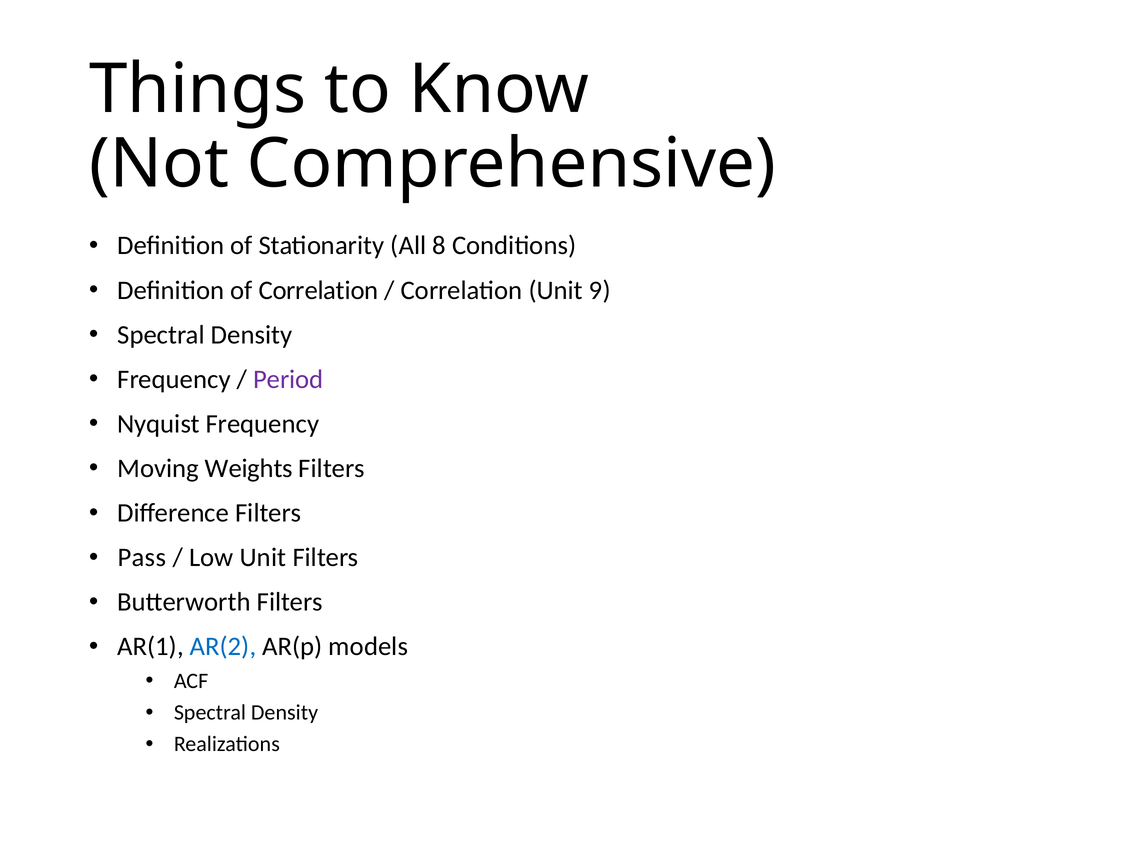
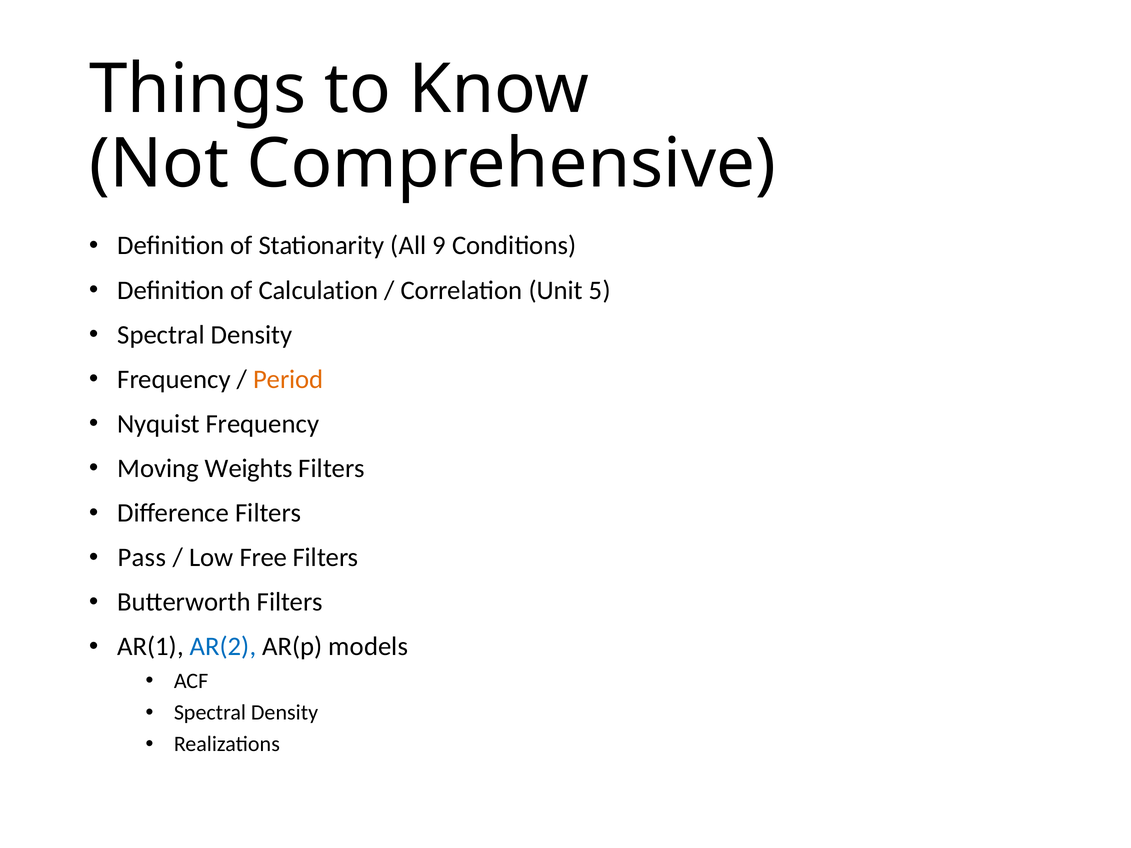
8: 8 -> 9 (439, 246)
of Correlation: Correlation -> Calculation (318, 290)
9: 9 -> 5 (600, 290)
Period colour: purple -> orange (288, 379)
Low Unit: Unit -> Free (263, 558)
